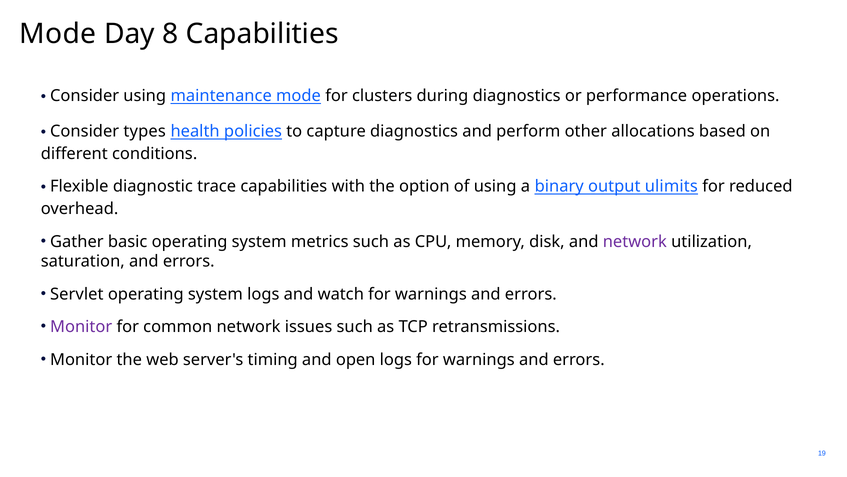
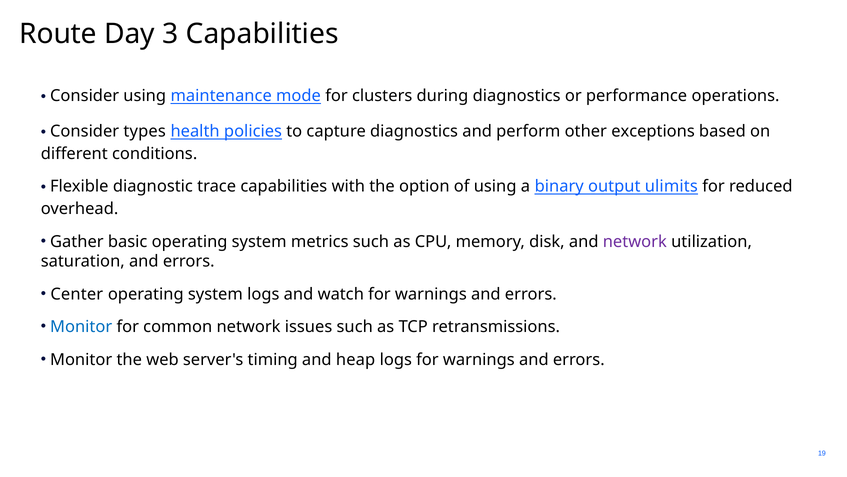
Mode: Mode -> Route (58, 34)
8: 8 -> 3 (170, 34)
allocations: allocations -> exceptions (653, 131)
Servlet: Servlet -> Center (77, 294)
Monitor colour: purple -> blue (81, 327)
open: open -> heap (356, 359)
